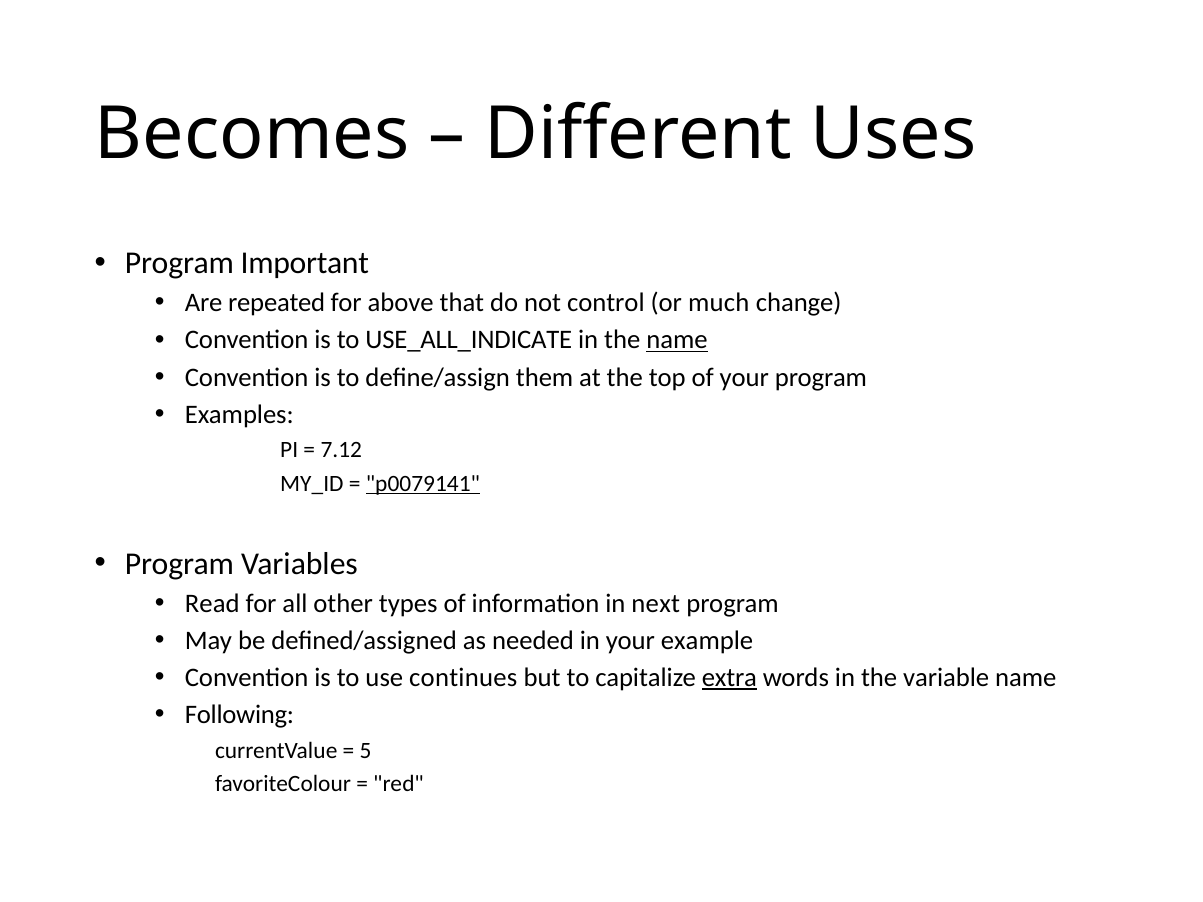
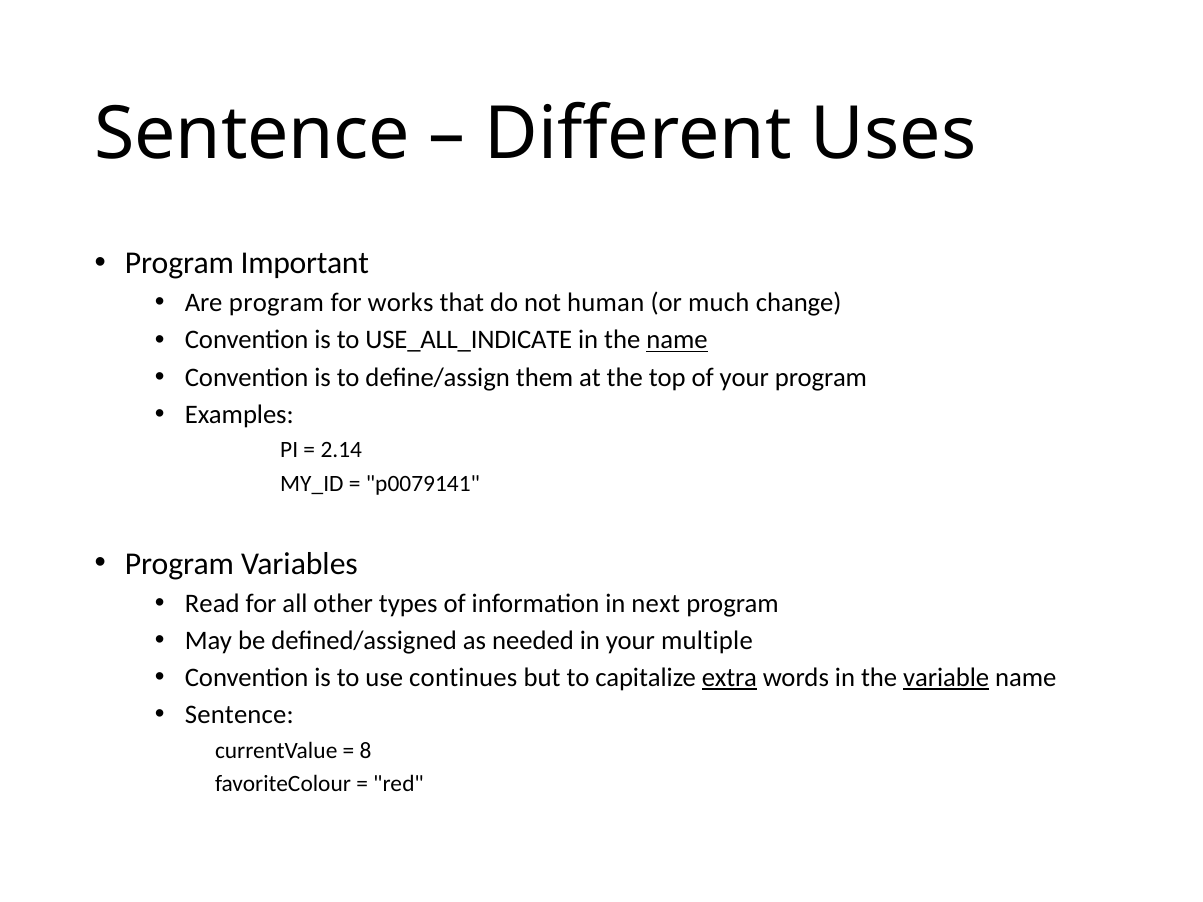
Becomes: Becomes -> Sentence (252, 135)
Are repeated: repeated -> program (276, 303)
above: above -> works (401, 303)
control: control -> human (606, 303)
7.12: 7.12 -> 2.14 (341, 450)
p0079141 underline: present -> none (423, 484)
example: example -> multiple (707, 641)
variable underline: none -> present (946, 678)
Following: Following -> Sentence (239, 715)
5: 5 -> 8 (366, 751)
